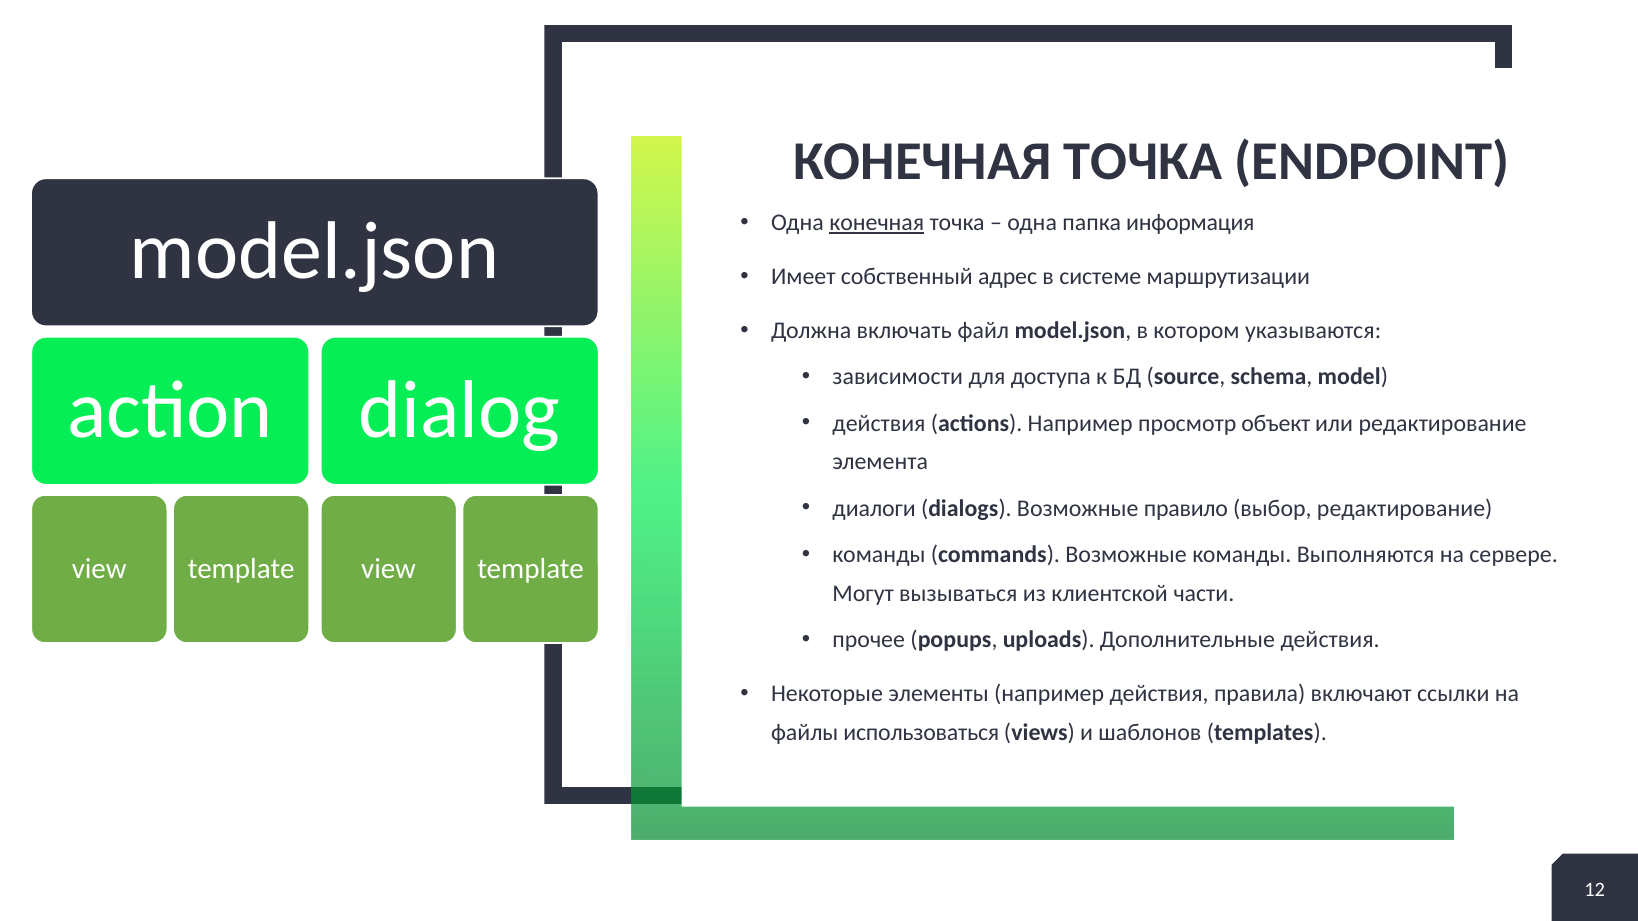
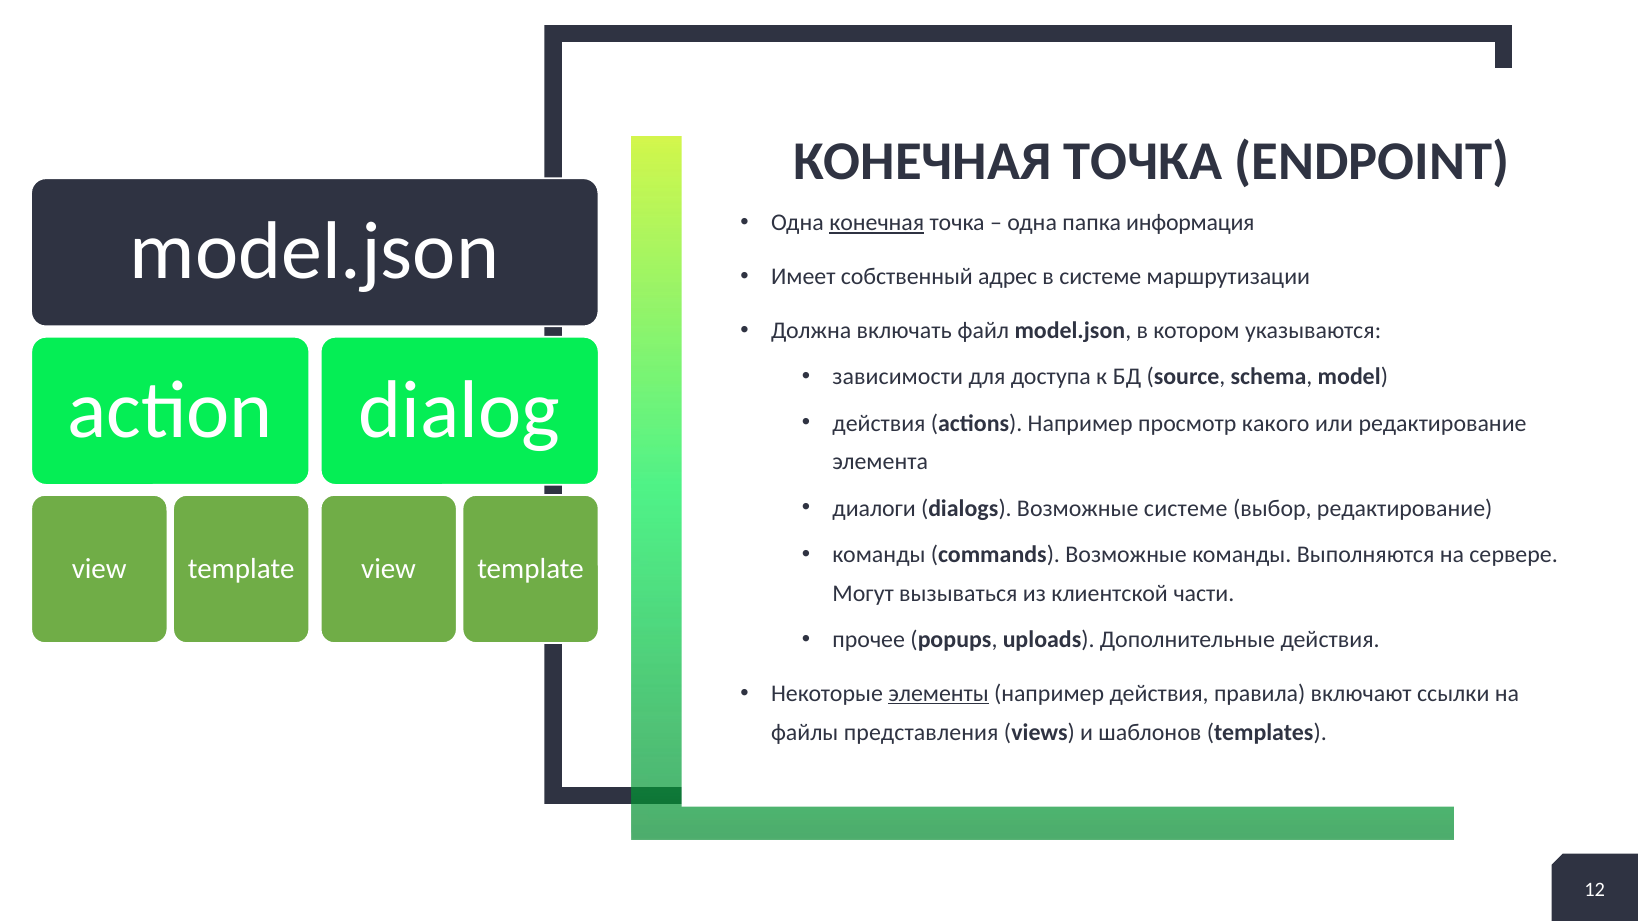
объект: объект -> какого (1276, 423)
Возможные правило: правило -> системе (1186, 508)
элементы underline: none -> present (939, 694)
использоваться: использоваться -> представления (921, 732)
